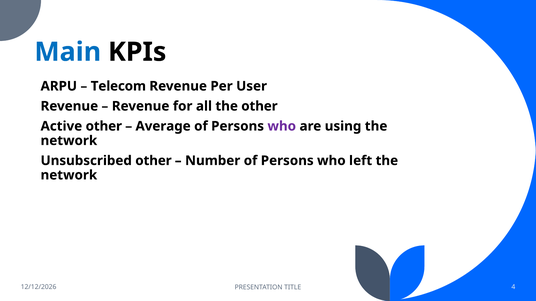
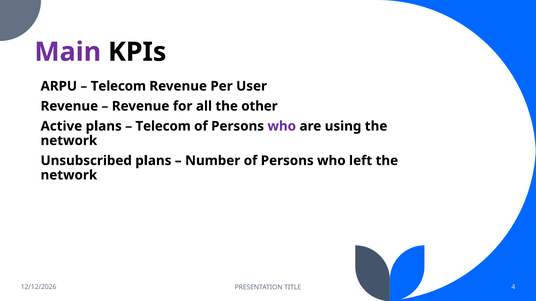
Main colour: blue -> purple (68, 52)
Active other: other -> plans (104, 126)
Average: Average -> Telecom (163, 126)
Unsubscribed other: other -> plans (153, 161)
